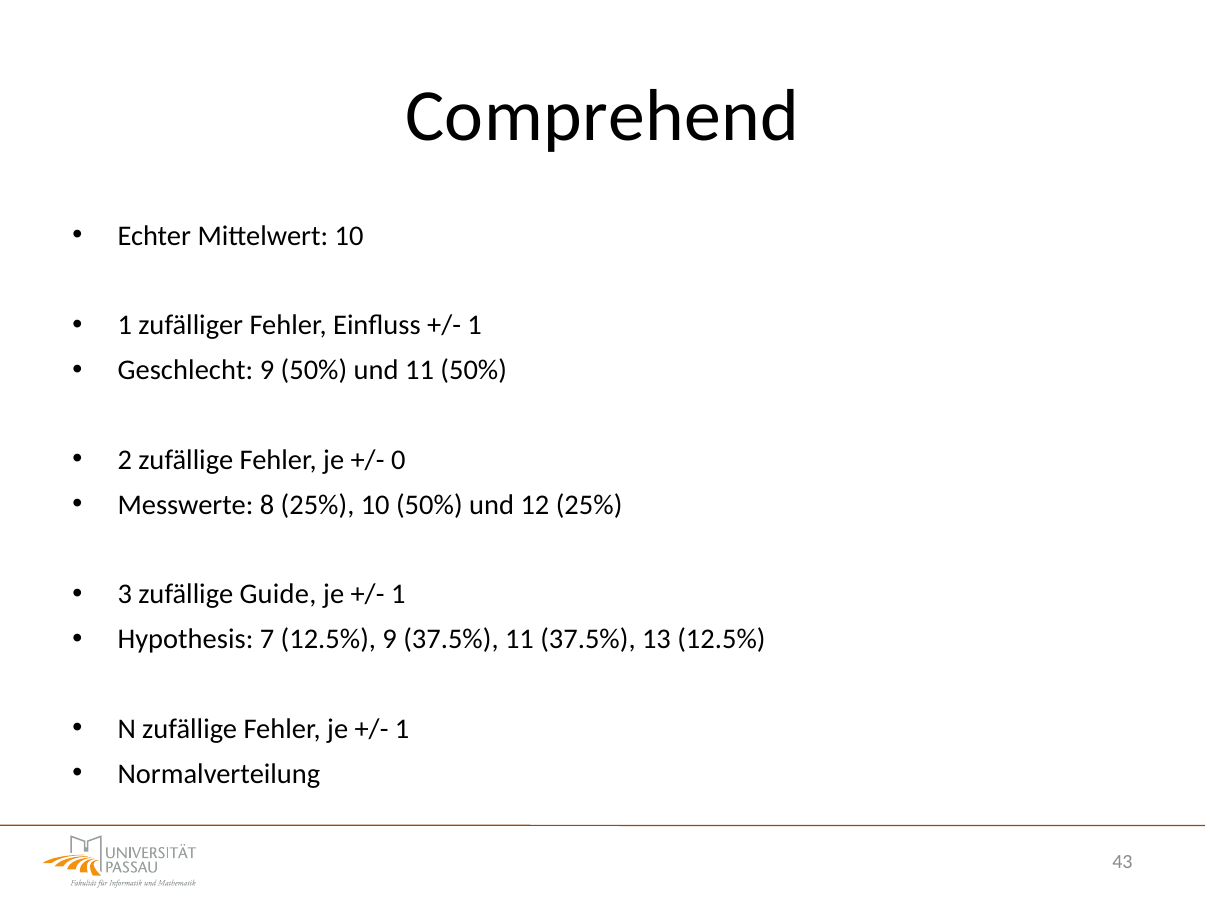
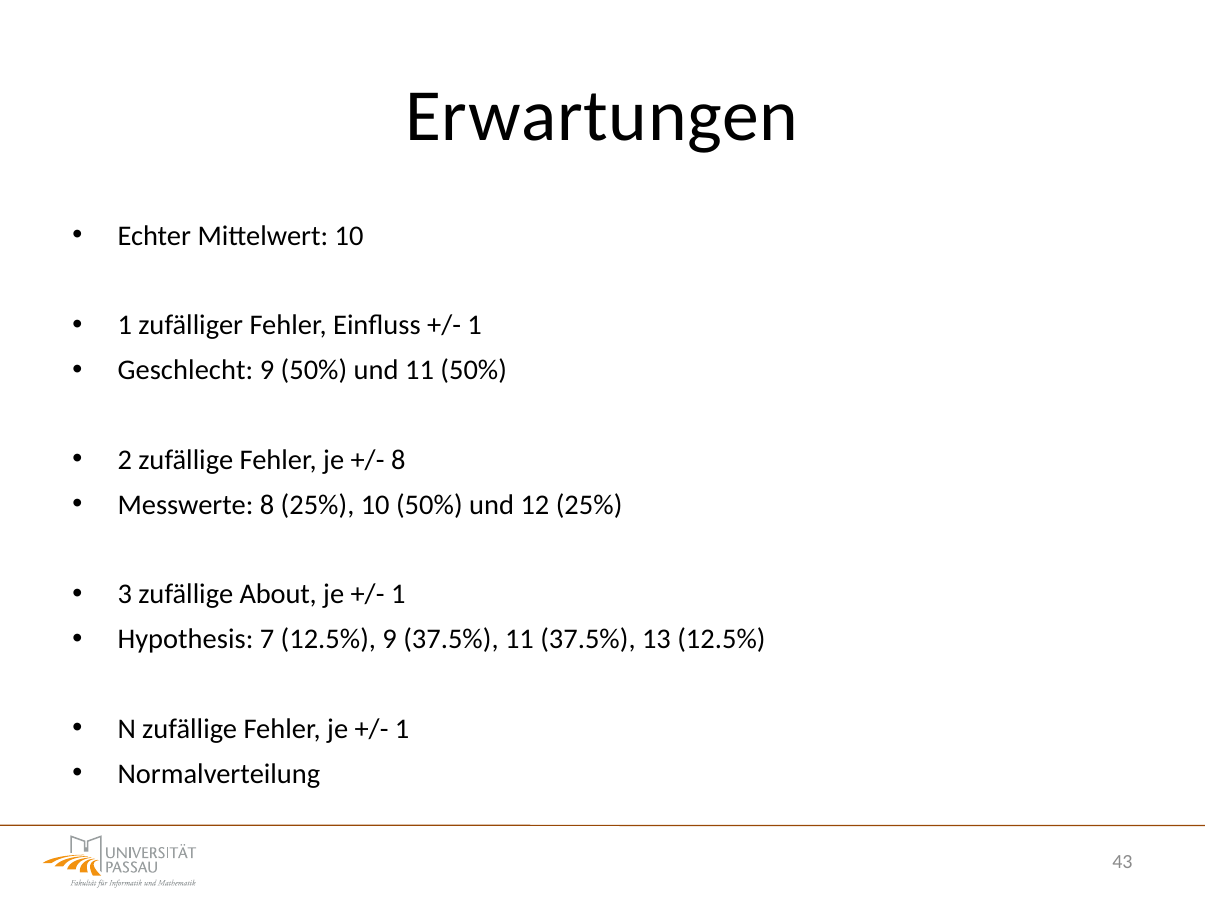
Comprehend: Comprehend -> Erwartungen (602, 117)
0: 0 -> 8 (398, 460)
Guide: Guide -> About (278, 595)
